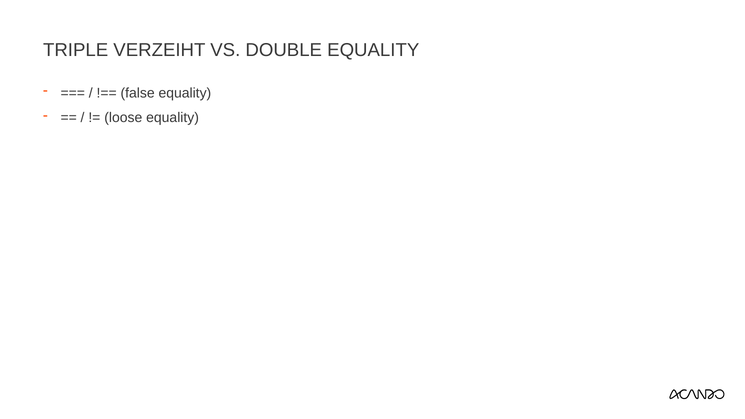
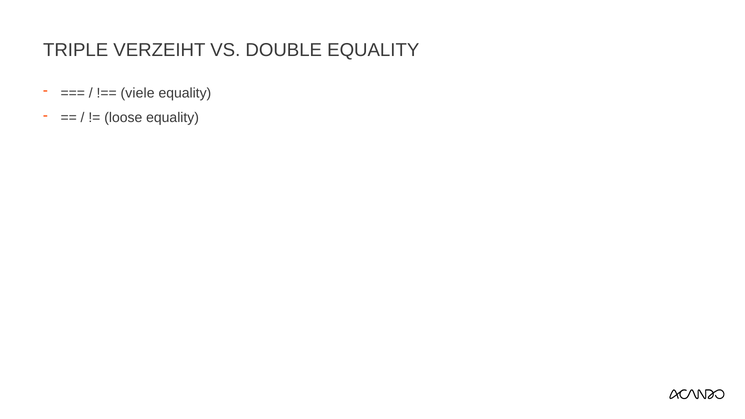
false: false -> viele (138, 93)
